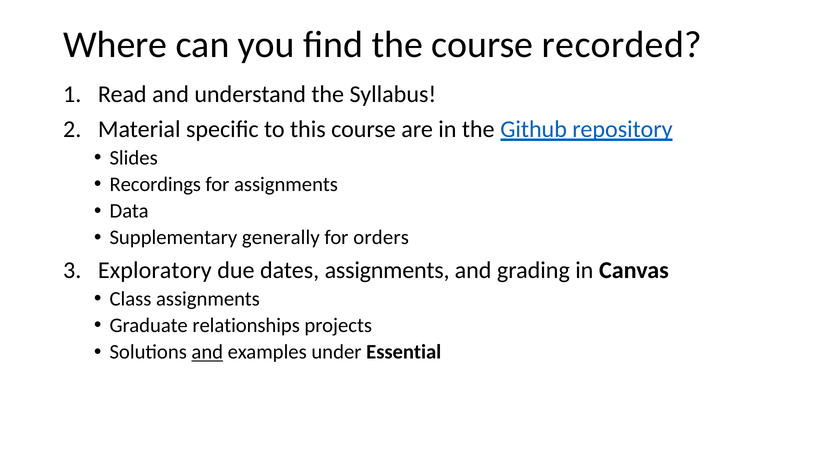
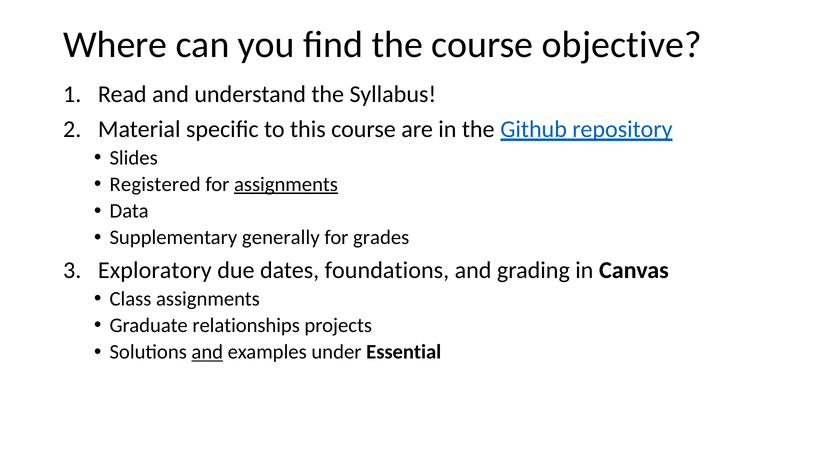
recorded: recorded -> objective (622, 45)
Recordings: Recordings -> Registered (155, 184)
assignments underline: none -> present (286, 184)
orders: orders -> grades (381, 238)
dates assignments: assignments -> foundations (387, 270)
